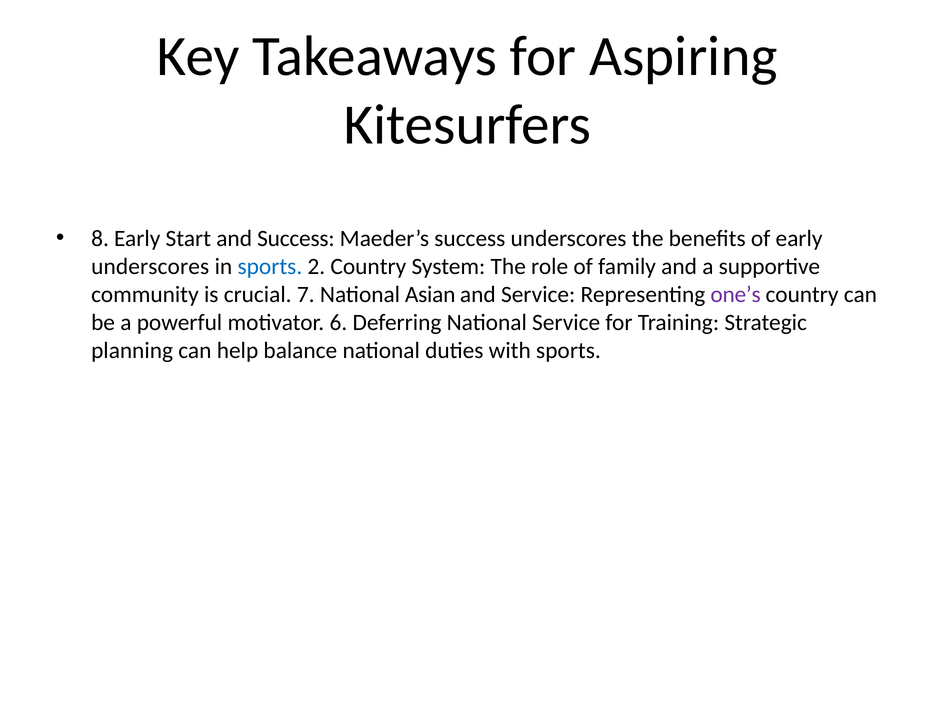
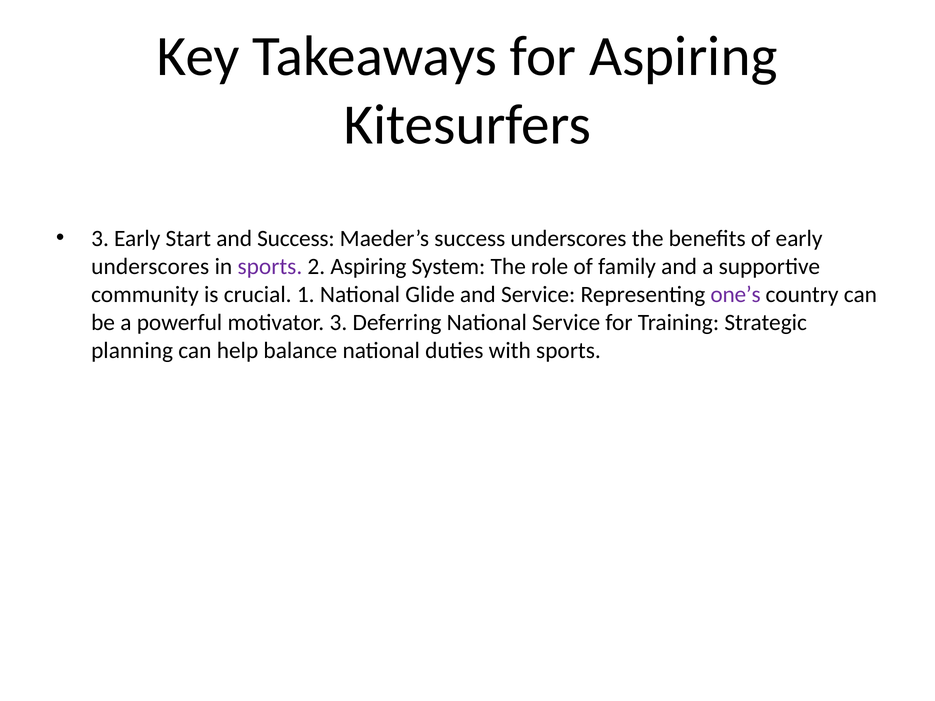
8: 8 -> 3 (100, 239)
sports colour: blue -> purple (270, 267)
2 Country: Country -> Aspiring (368, 267)
7: 7 -> 1 (306, 295)
Asian: Asian -> Glide (430, 295)
motivator 6: 6 -> 3 (338, 323)
